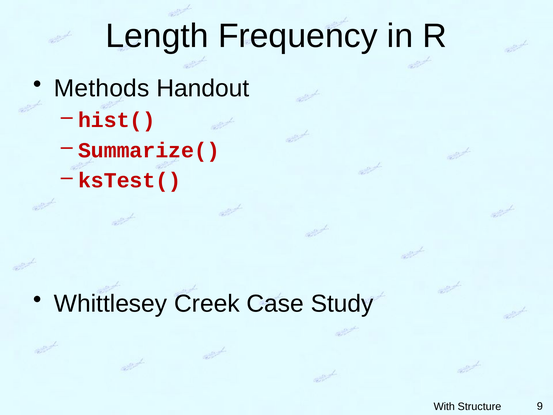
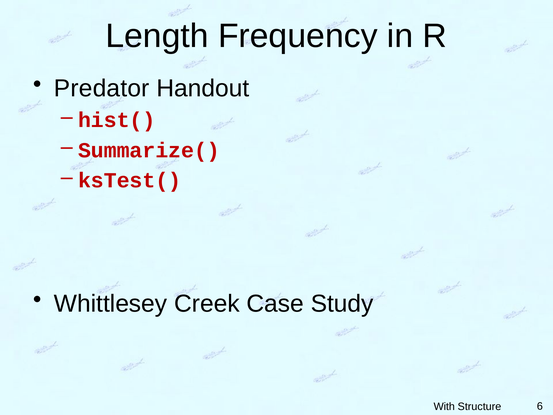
Methods: Methods -> Predator (102, 88)
9: 9 -> 6 (540, 406)
